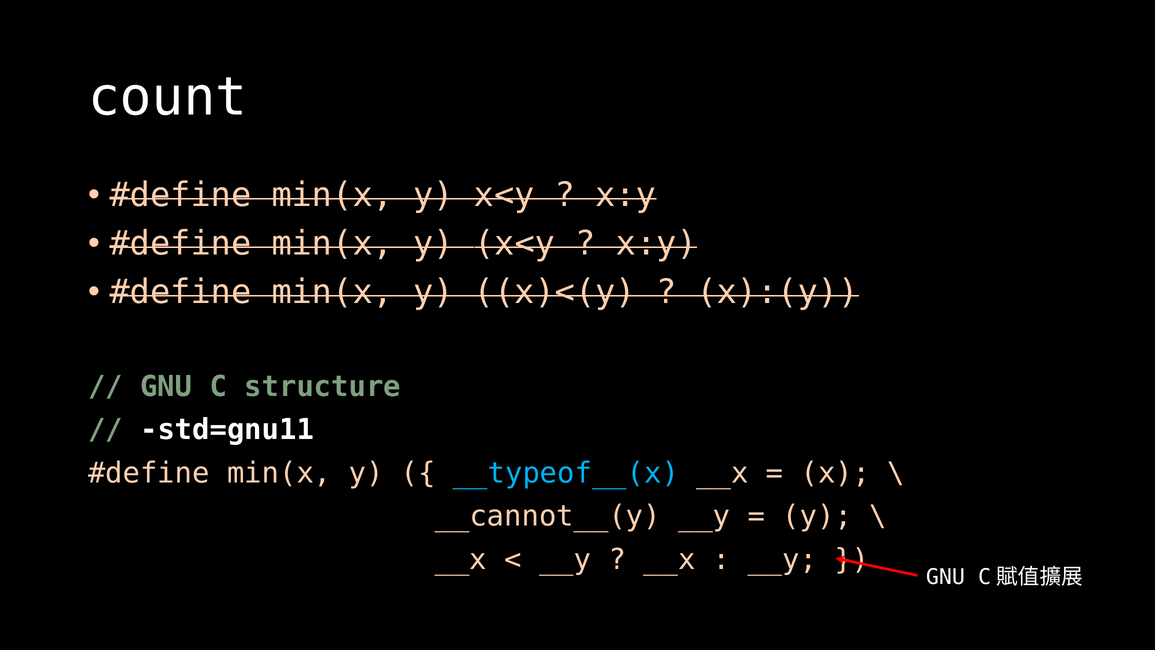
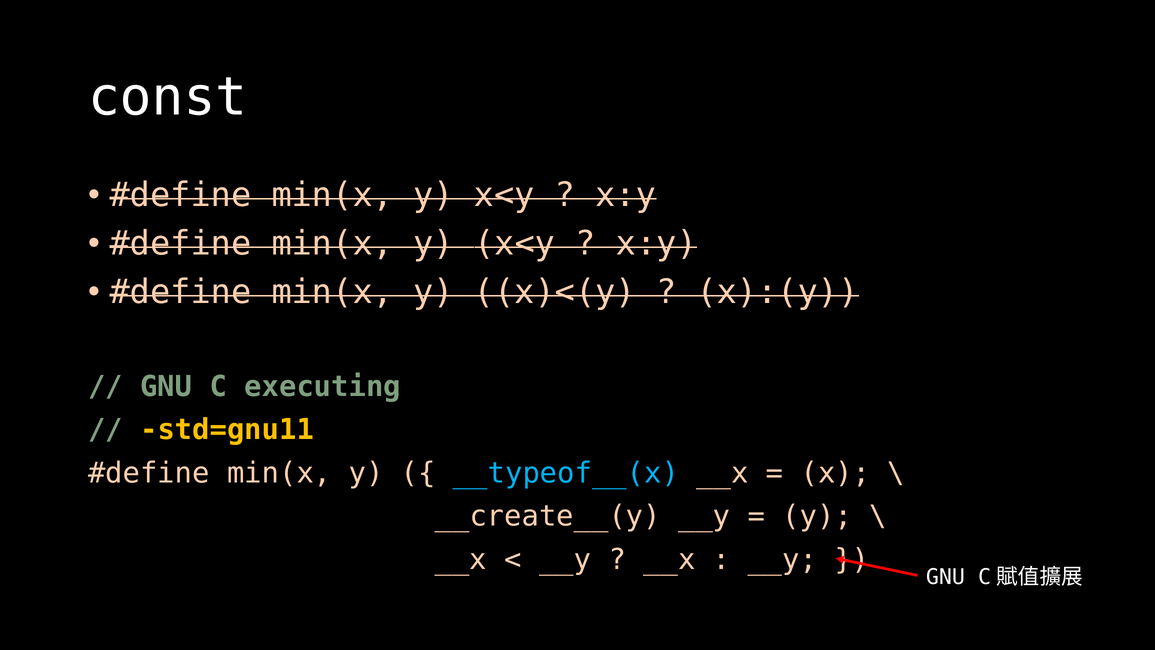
count: count -> const (168, 97)
structure: structure -> executing (323, 386)
std=gnu11 colour: white -> yellow (227, 430)
__cannot__(y: __cannot__(y -> __create__(y (548, 516)
